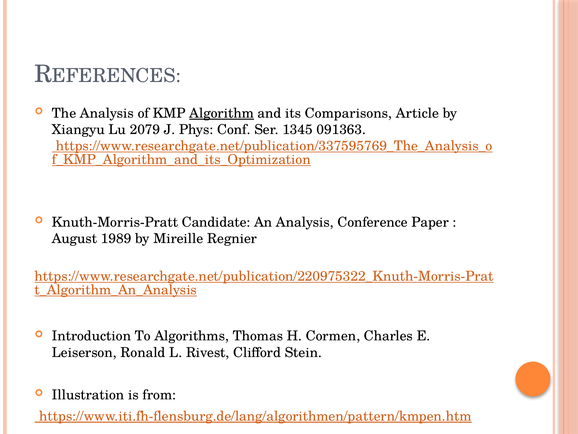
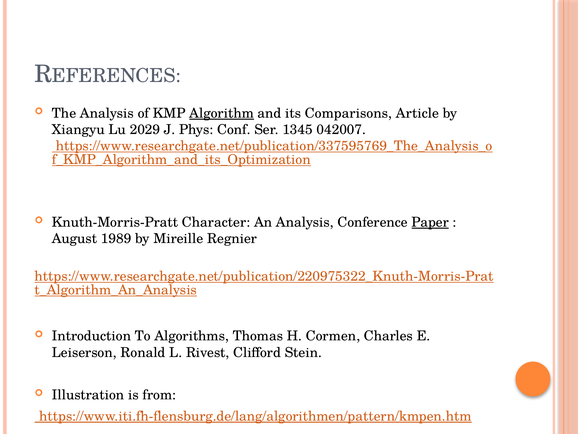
2079: 2079 -> 2029 (145, 130)
091363: 091363 -> 042007 (341, 130)
Candidate: Candidate -> Character (216, 222)
Paper underline: none -> present (430, 222)
